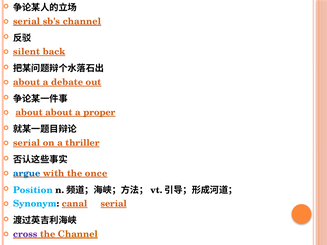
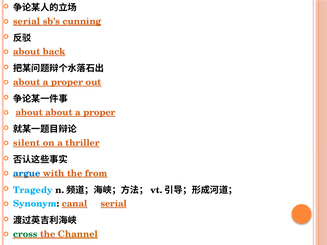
sb's channel: channel -> cunning (82, 21)
silent: silent -> about (27, 52)
debate: debate -> proper (67, 82)
serial: serial -> silent (27, 143)
once: once -> from (96, 173)
Position: Position -> Tragedy (33, 190)
cross colour: purple -> green (25, 234)
